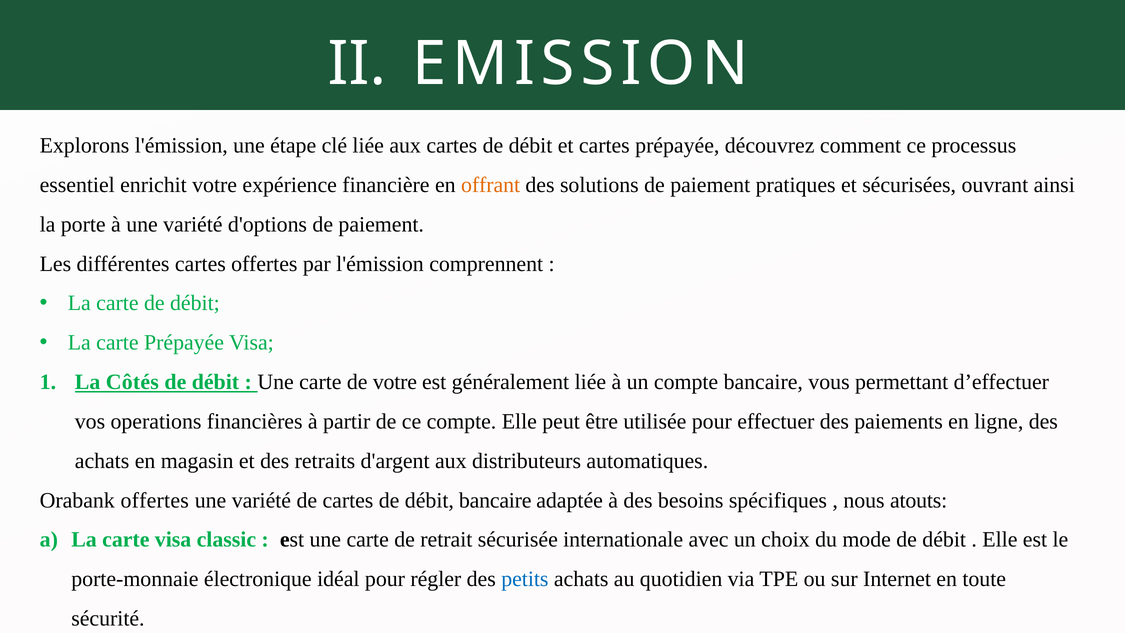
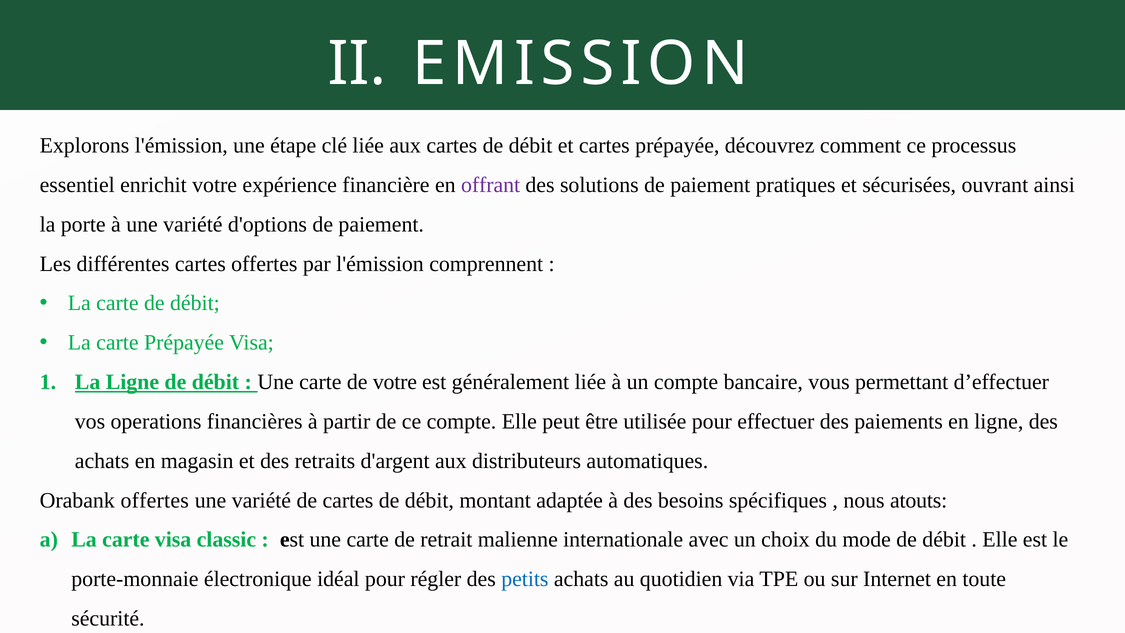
offrant colour: orange -> purple (491, 185)
La Côtés: Côtés -> Ligne (132, 382)
débit bancaire: bancaire -> montant (495, 500)
sécurisée: sécurisée -> malienne (518, 540)
